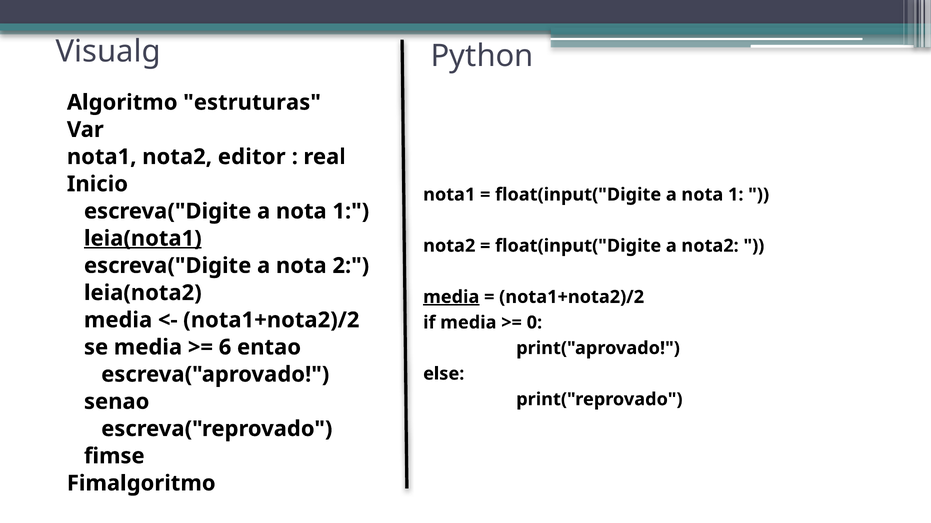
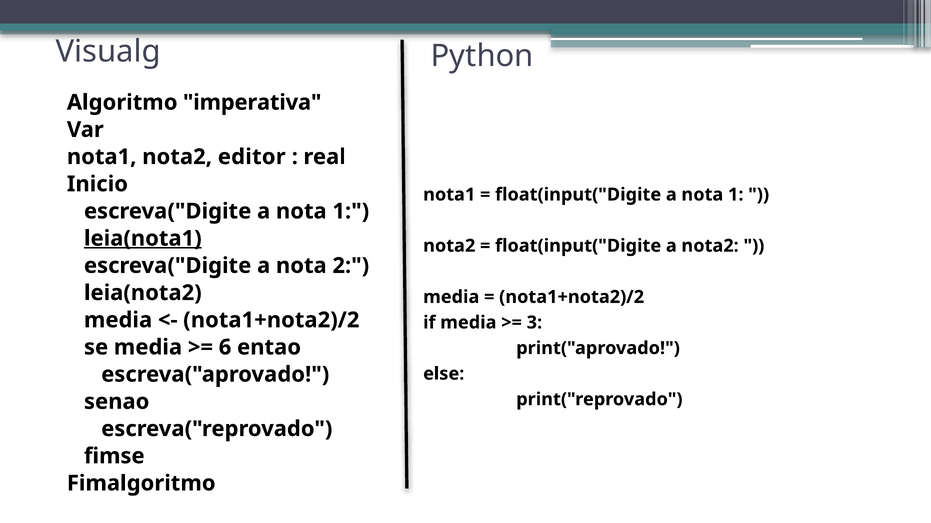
estruturas: estruturas -> imperativa (252, 103)
media underline: present -> none (451, 297)
0: 0 -> 3 (534, 323)
